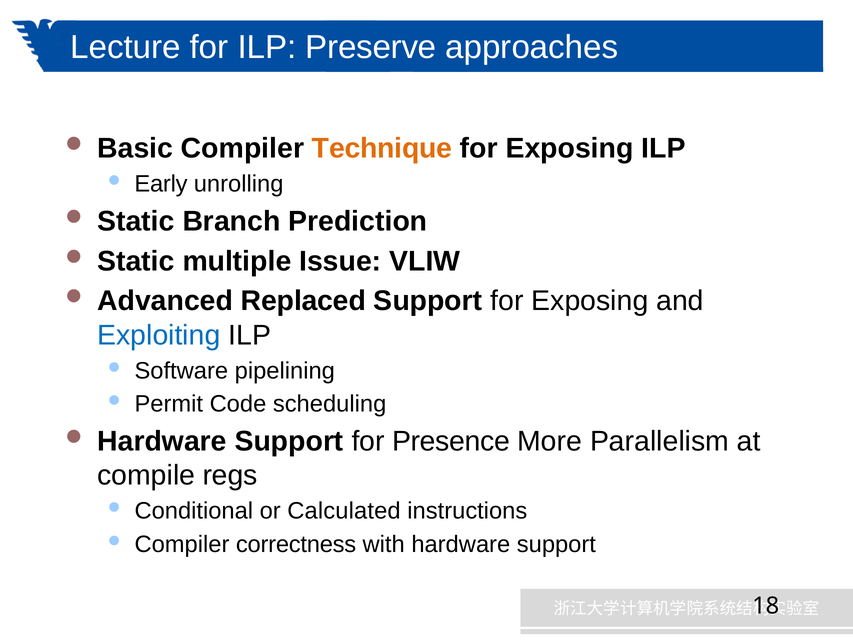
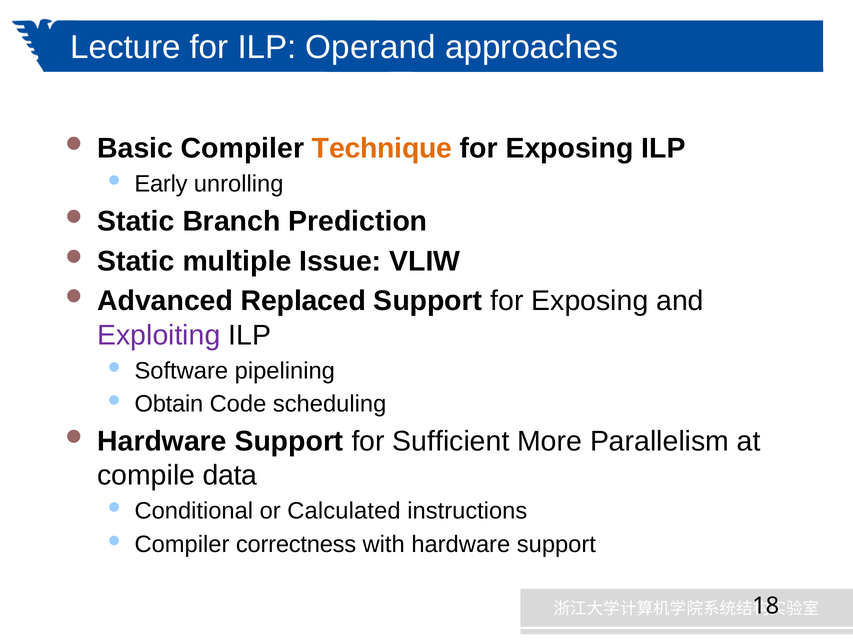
Preserve: Preserve -> Operand (371, 48)
Exploiting colour: blue -> purple (159, 335)
Permit: Permit -> Obtain (169, 404)
Presence: Presence -> Sufficient (451, 441)
regs: regs -> data (230, 475)
